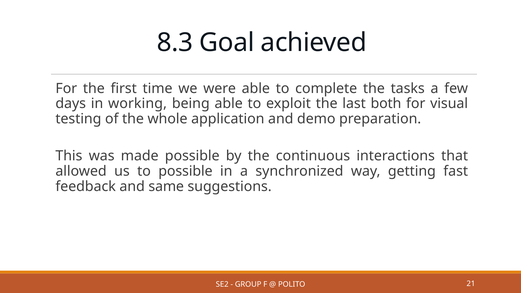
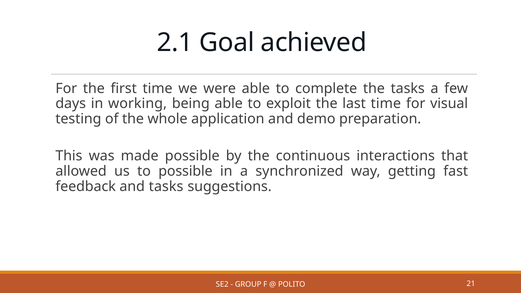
8.3: 8.3 -> 2.1 (175, 43)
last both: both -> time (386, 104)
and same: same -> tasks (166, 187)
